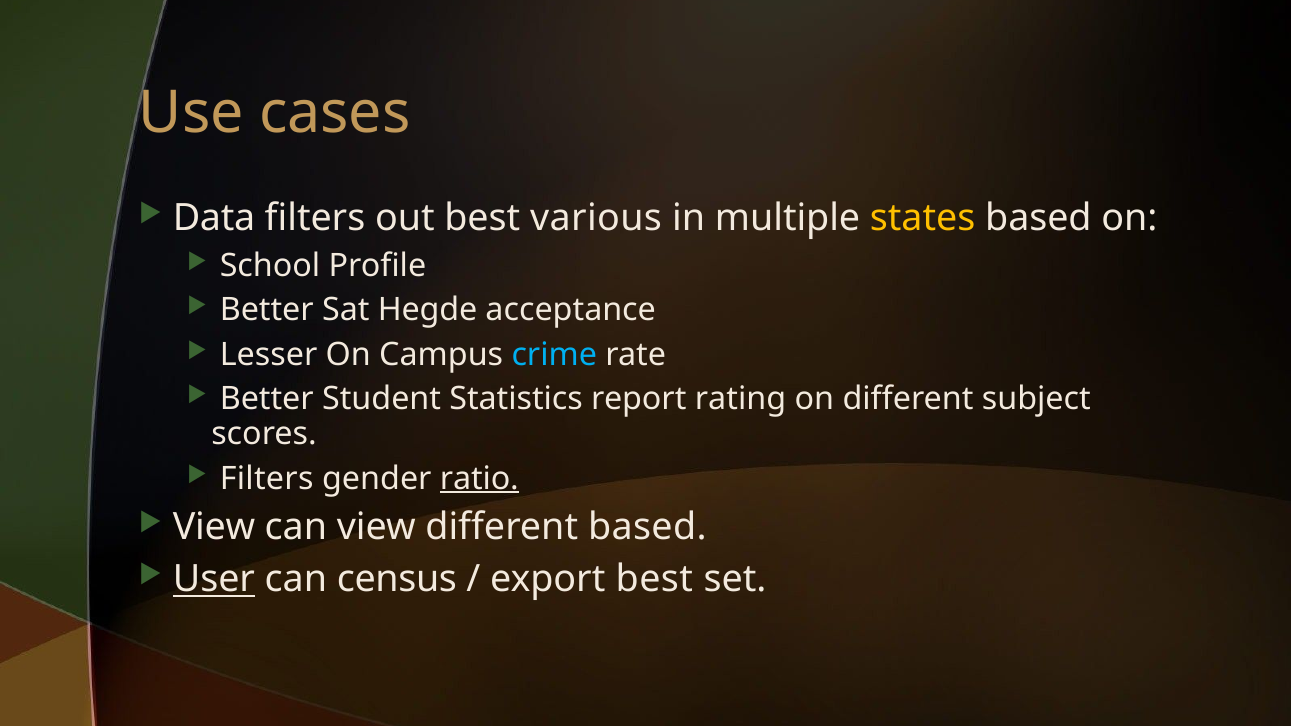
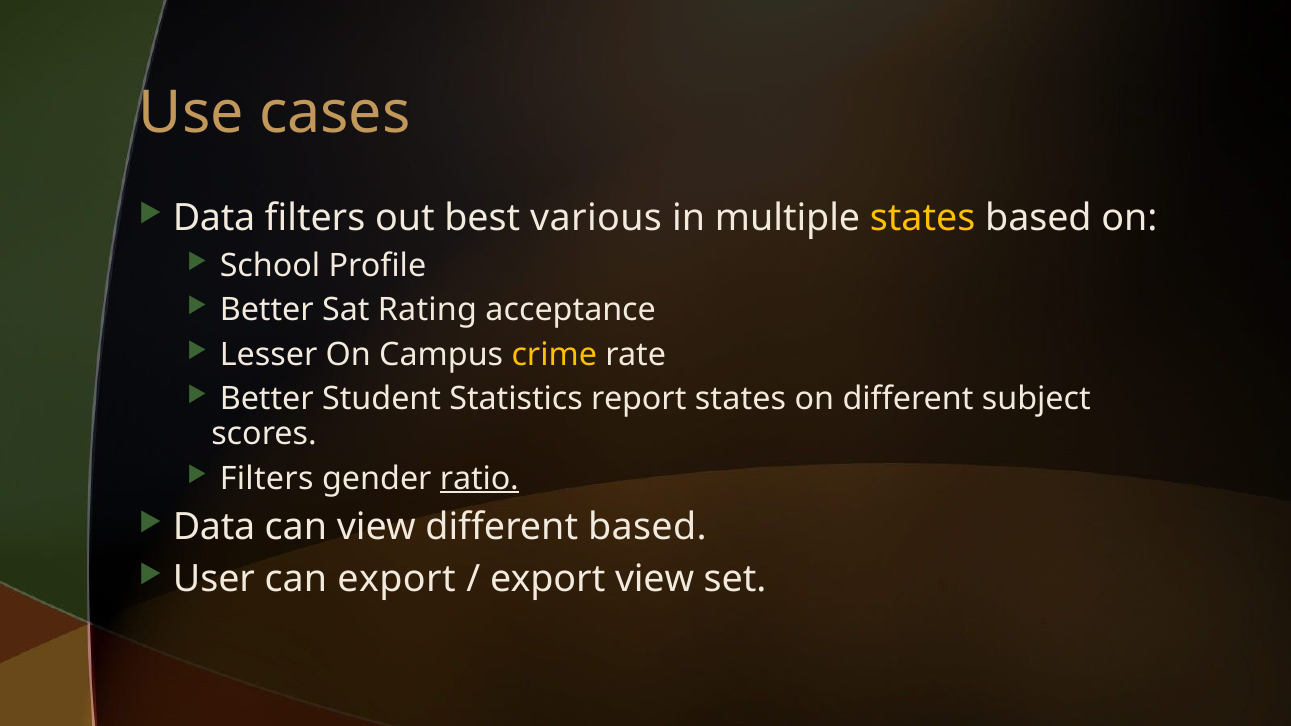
Hegde: Hegde -> Rating (427, 310)
crime colour: light blue -> yellow (554, 355)
report rating: rating -> states (741, 399)
View: View -> Data (214, 528)
User underline: present -> none (214, 580)
can census: census -> export (397, 580)
export best: best -> view (655, 580)
